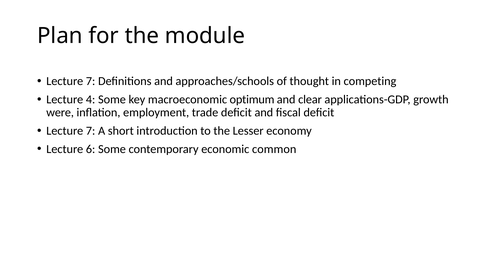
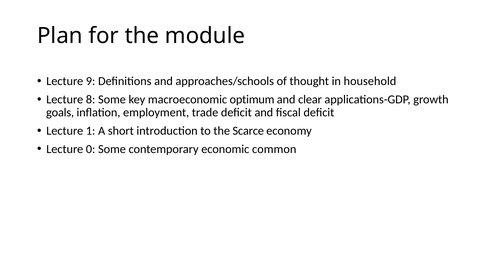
7: 7 -> 9 (91, 81)
competing: competing -> household (370, 81)
4: 4 -> 8 (91, 99)
were: were -> goals (60, 113)
7: 7 -> 1 (91, 131)
Lesser: Lesser -> Scarce (248, 131)
6: 6 -> 0 (91, 149)
